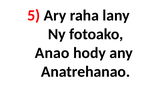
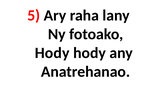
Anao: Anao -> Hody (52, 53)
